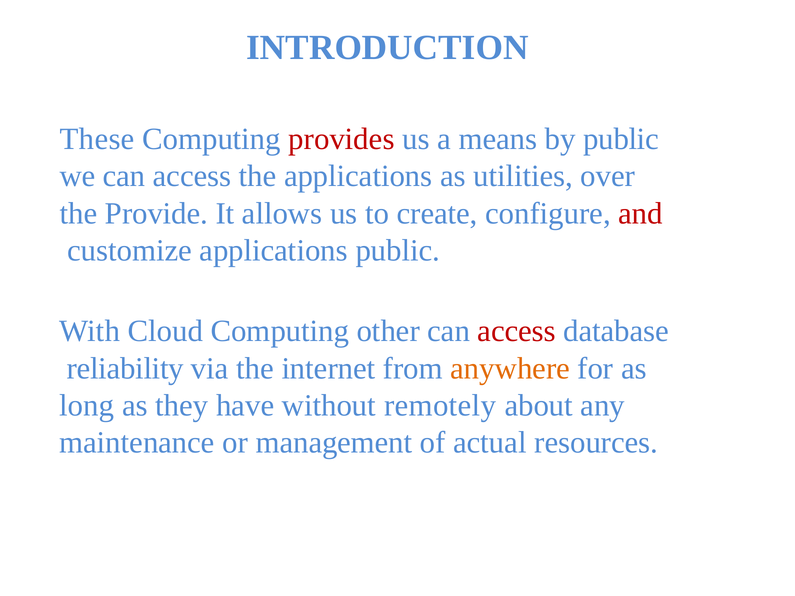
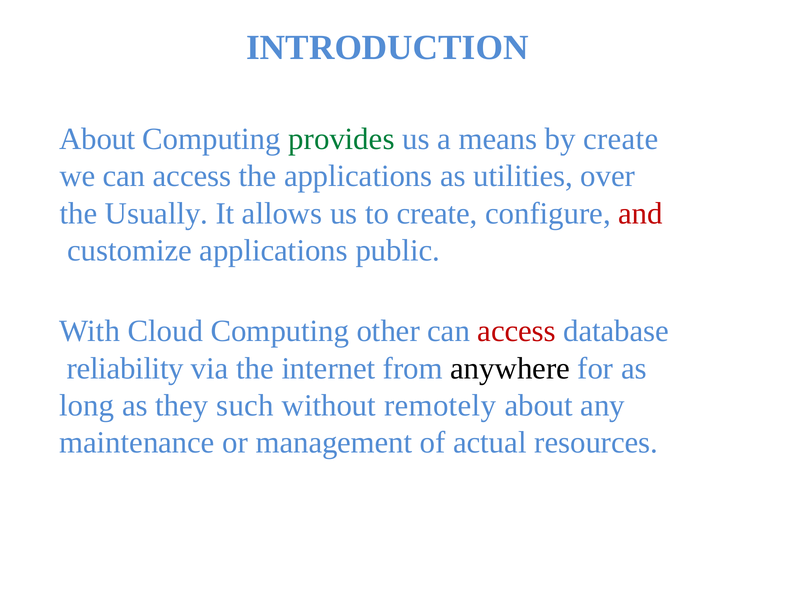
These: These -> About (97, 139)
provides colour: red -> green (342, 139)
by public: public -> create (621, 139)
Provide: Provide -> Usually (157, 213)
anywhere colour: orange -> black (510, 369)
have: have -> such (245, 406)
